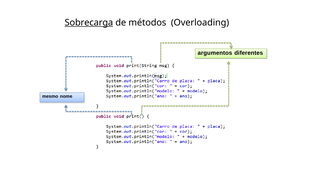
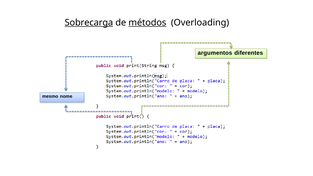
métodos underline: none -> present (147, 23)
